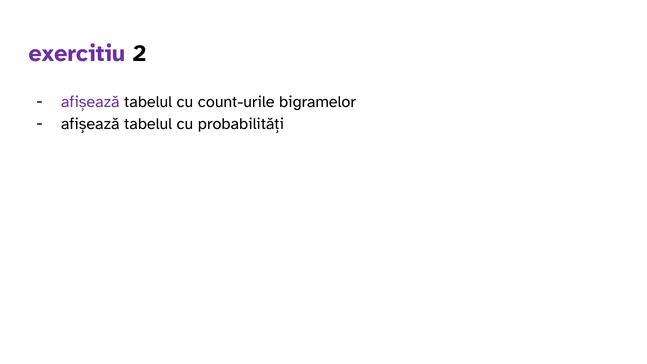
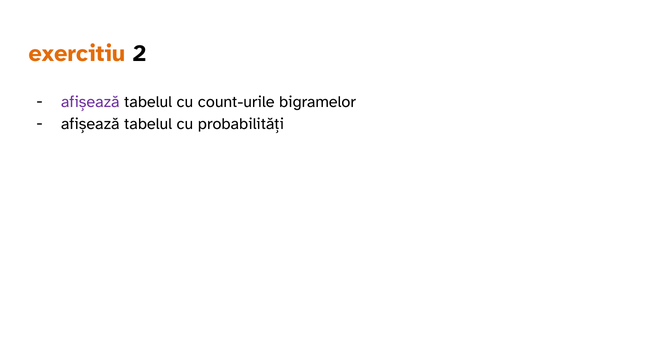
exercitiu colour: purple -> orange (77, 54)
